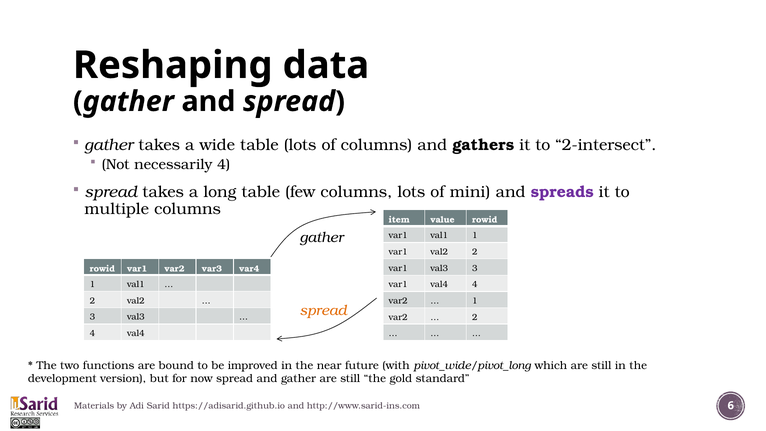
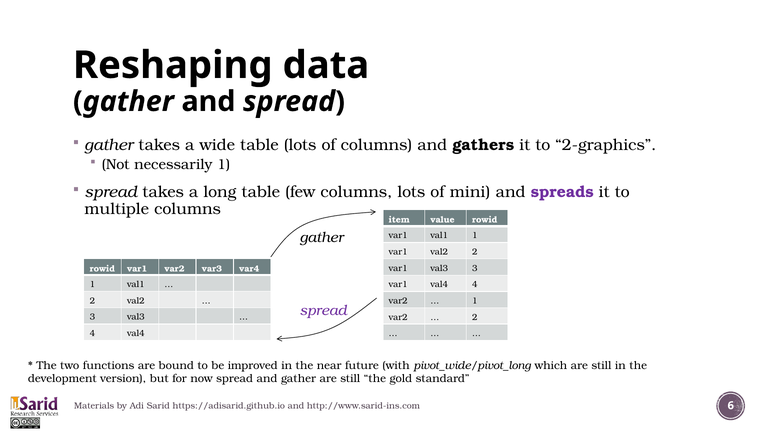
2-intersect: 2-intersect -> 2-graphics (606, 145)
necessarily 4: 4 -> 1 (224, 164)
spread colour: orange -> purple (323, 310)
